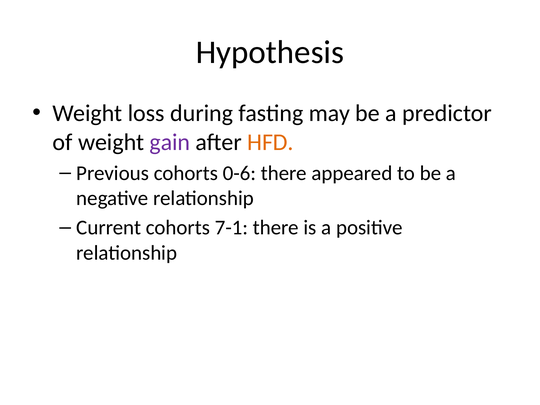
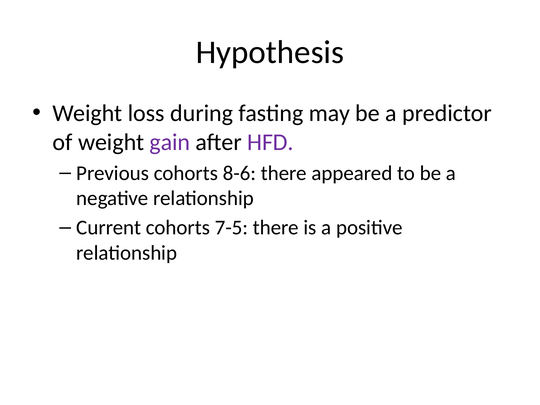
HFD colour: orange -> purple (270, 142)
0-6: 0-6 -> 8-6 (239, 173)
7-1: 7-1 -> 7-5 (231, 228)
